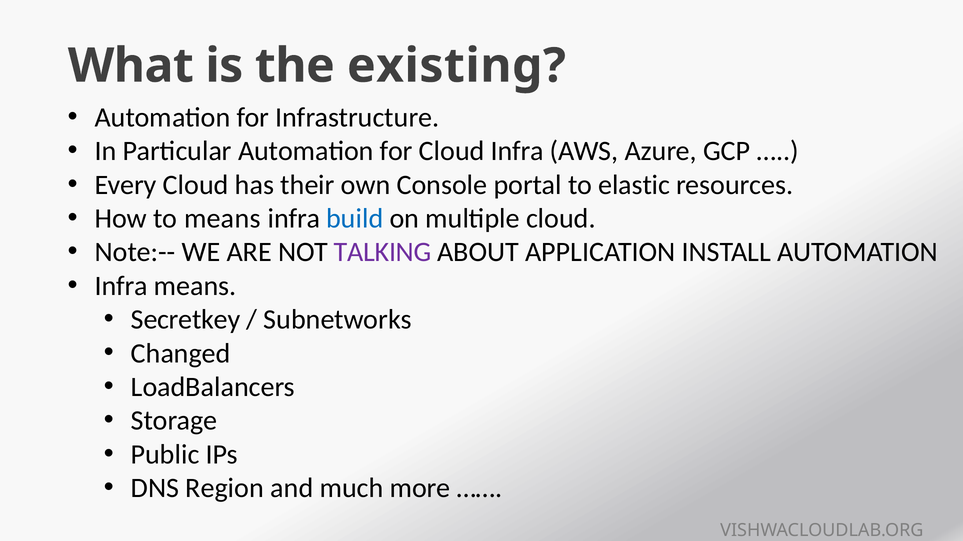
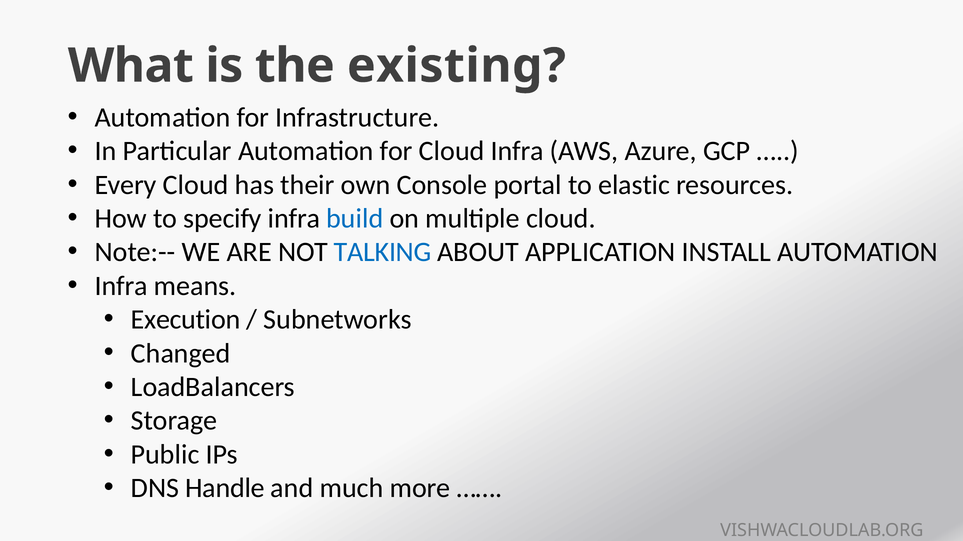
to means: means -> specify (223, 219)
TALKING colour: purple -> blue (383, 253)
Secretkey: Secretkey -> Execution (186, 320)
Region: Region -> Handle (225, 489)
